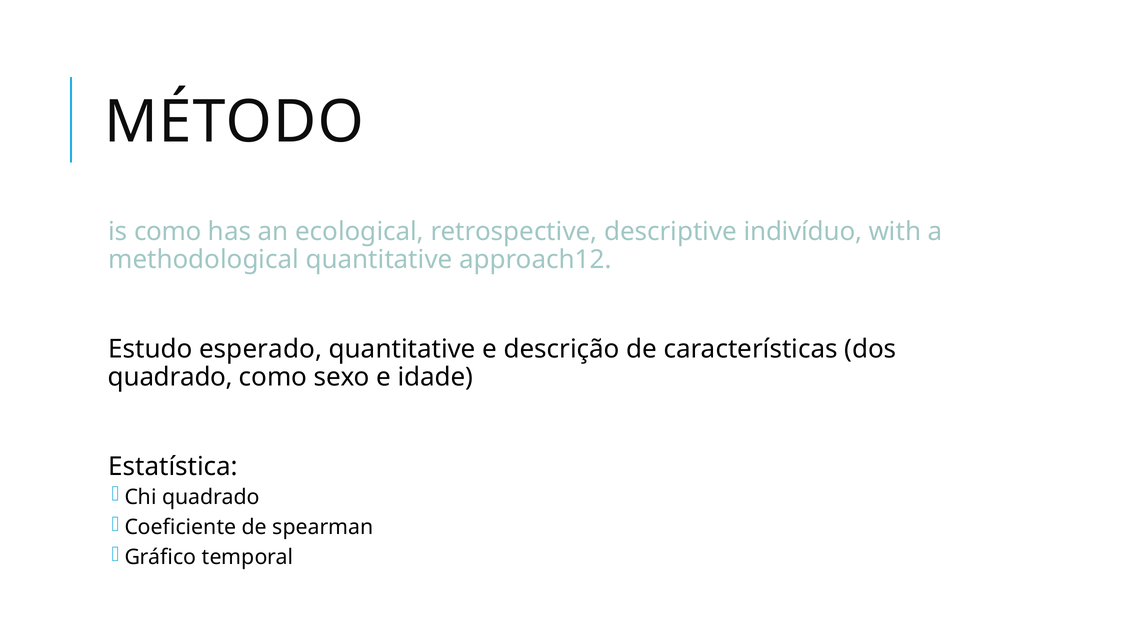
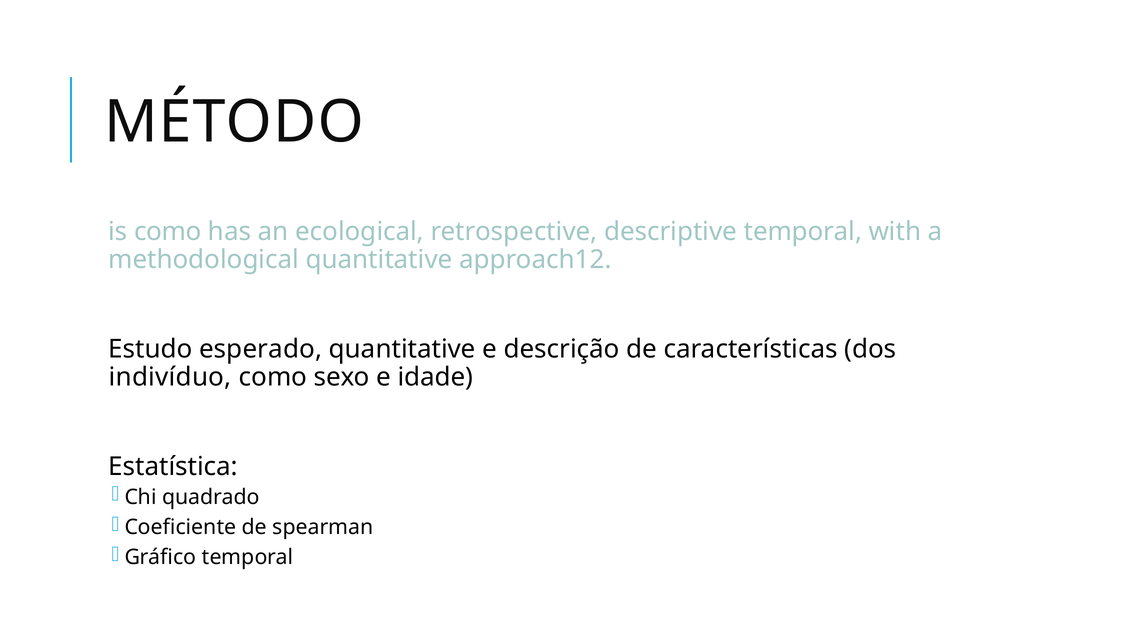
descriptive indivíduo: indivíduo -> temporal (803, 231)
quadrado: quadrado -> indivíduo (170, 377)
